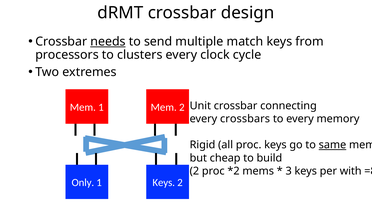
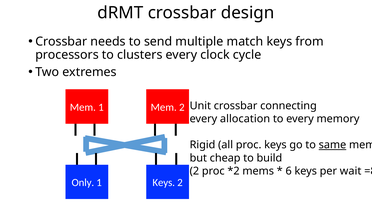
needs underline: present -> none (108, 42)
crossbars: crossbars -> allocation (245, 119)
3: 3 -> 6 (289, 171)
with: with -> wait (351, 171)
